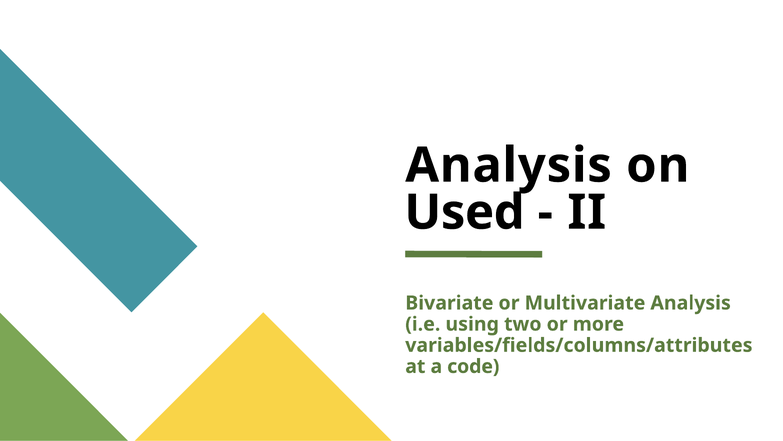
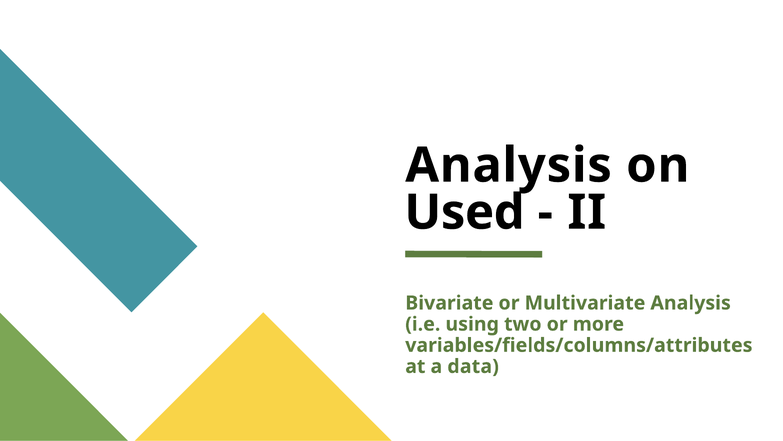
code: code -> data (473, 366)
